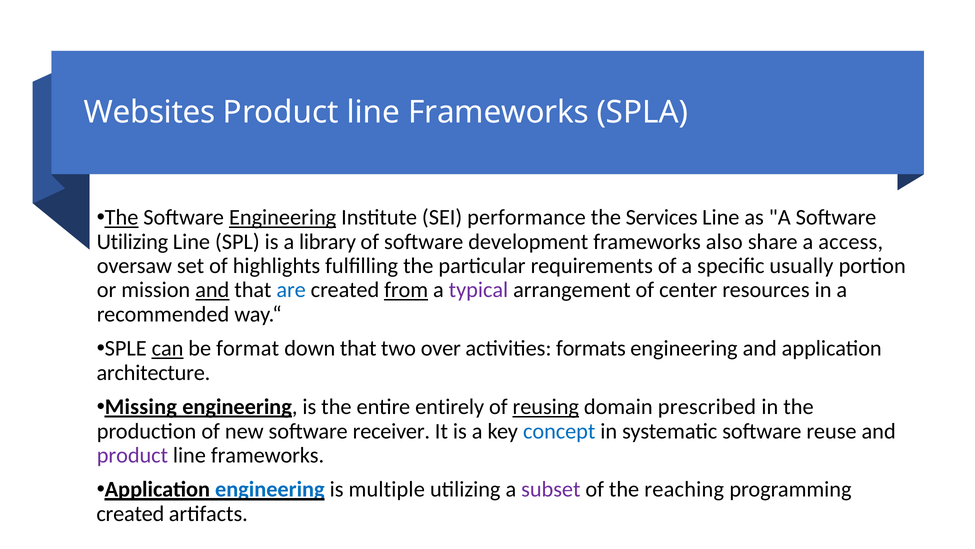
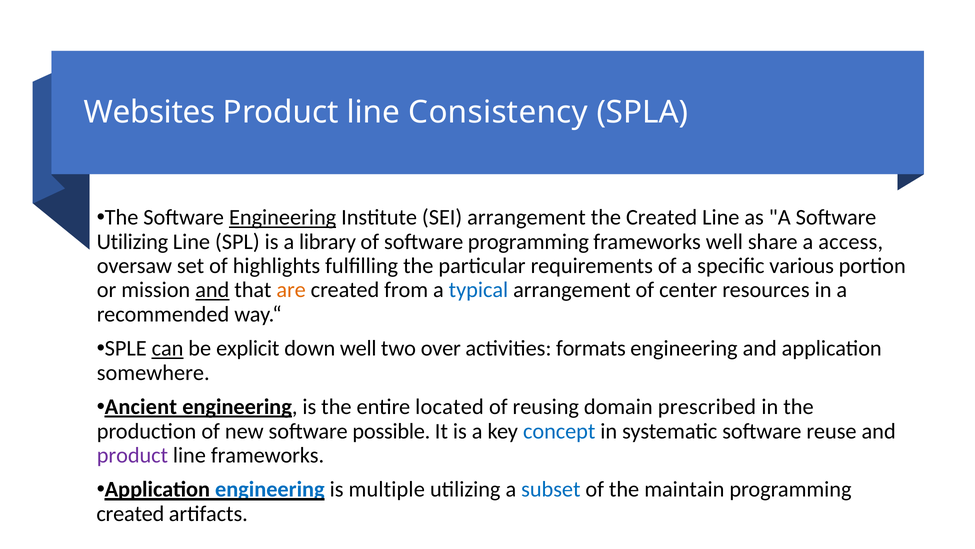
Frameworks: Frameworks -> Consistency (498, 112)
The underline: present -> none (122, 217)
SEI performance: performance -> arrangement (527, 217)
the Services: Services -> Created (662, 217)
software development: development -> programming (528, 241)
frameworks also: also -> well (724, 241)
usually: usually -> various (802, 266)
are colour: blue -> orange (291, 290)
from underline: present -> none (406, 290)
typical colour: purple -> blue (478, 290)
format: format -> explicit (248, 348)
down that: that -> well (358, 348)
architecture: architecture -> somewhere (153, 372)
Missing: Missing -> Ancient (141, 407)
entirely: entirely -> located (450, 407)
reusing underline: present -> none (546, 407)
receiver: receiver -> possible (391, 431)
subset colour: purple -> blue (551, 489)
reaching: reaching -> maintain (684, 489)
